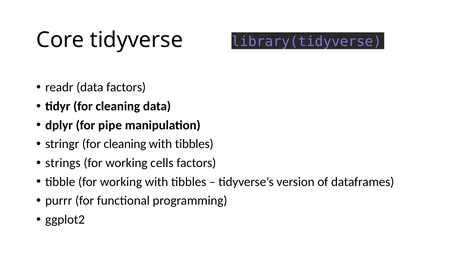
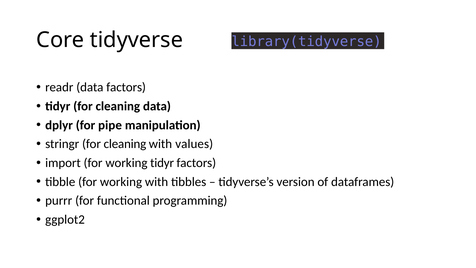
tibbles: tibbles -> values (194, 144)
strings: strings -> import (63, 163)
working cells: cells -> tidyr (162, 163)
